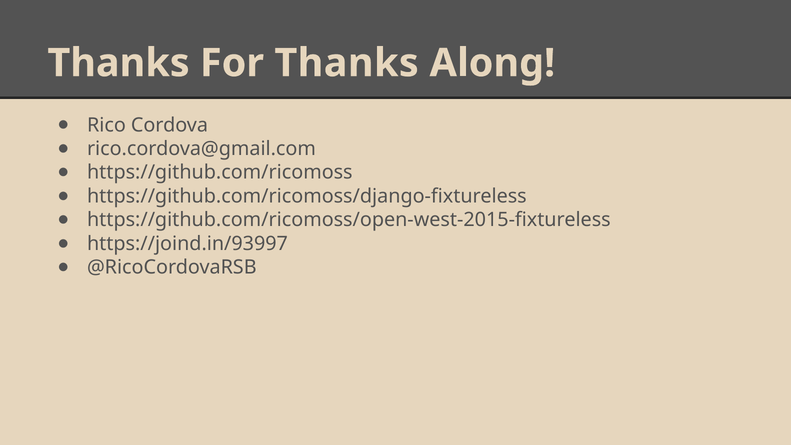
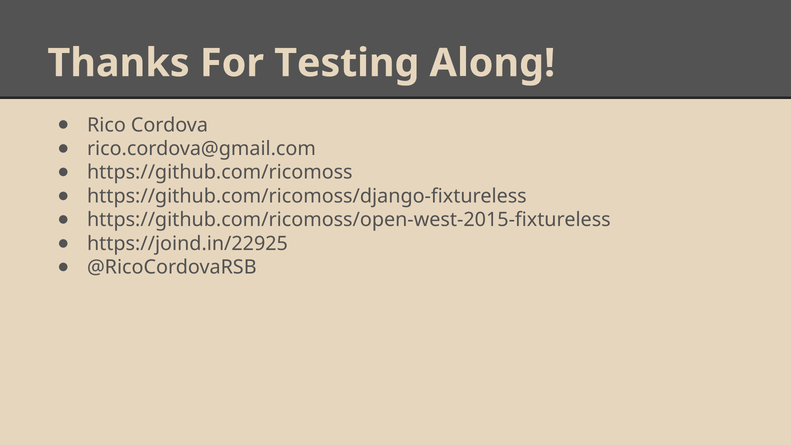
For Thanks: Thanks -> Testing (347, 63)
https://joind.in/93997: https://joind.in/93997 -> https://joind.in/22925 (187, 244)
